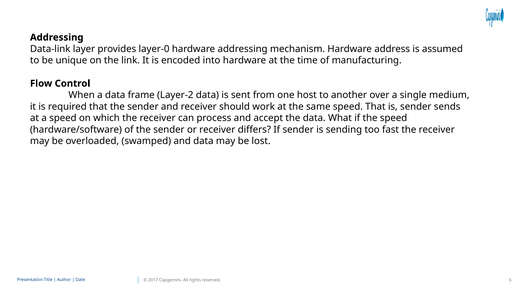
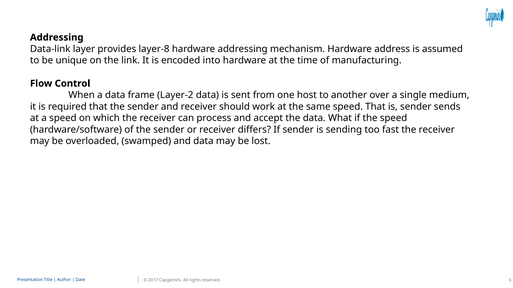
layer-0: layer-0 -> layer-8 (154, 49)
